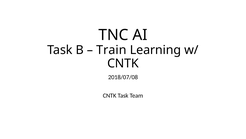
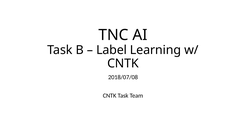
Train: Train -> Label (112, 50)
